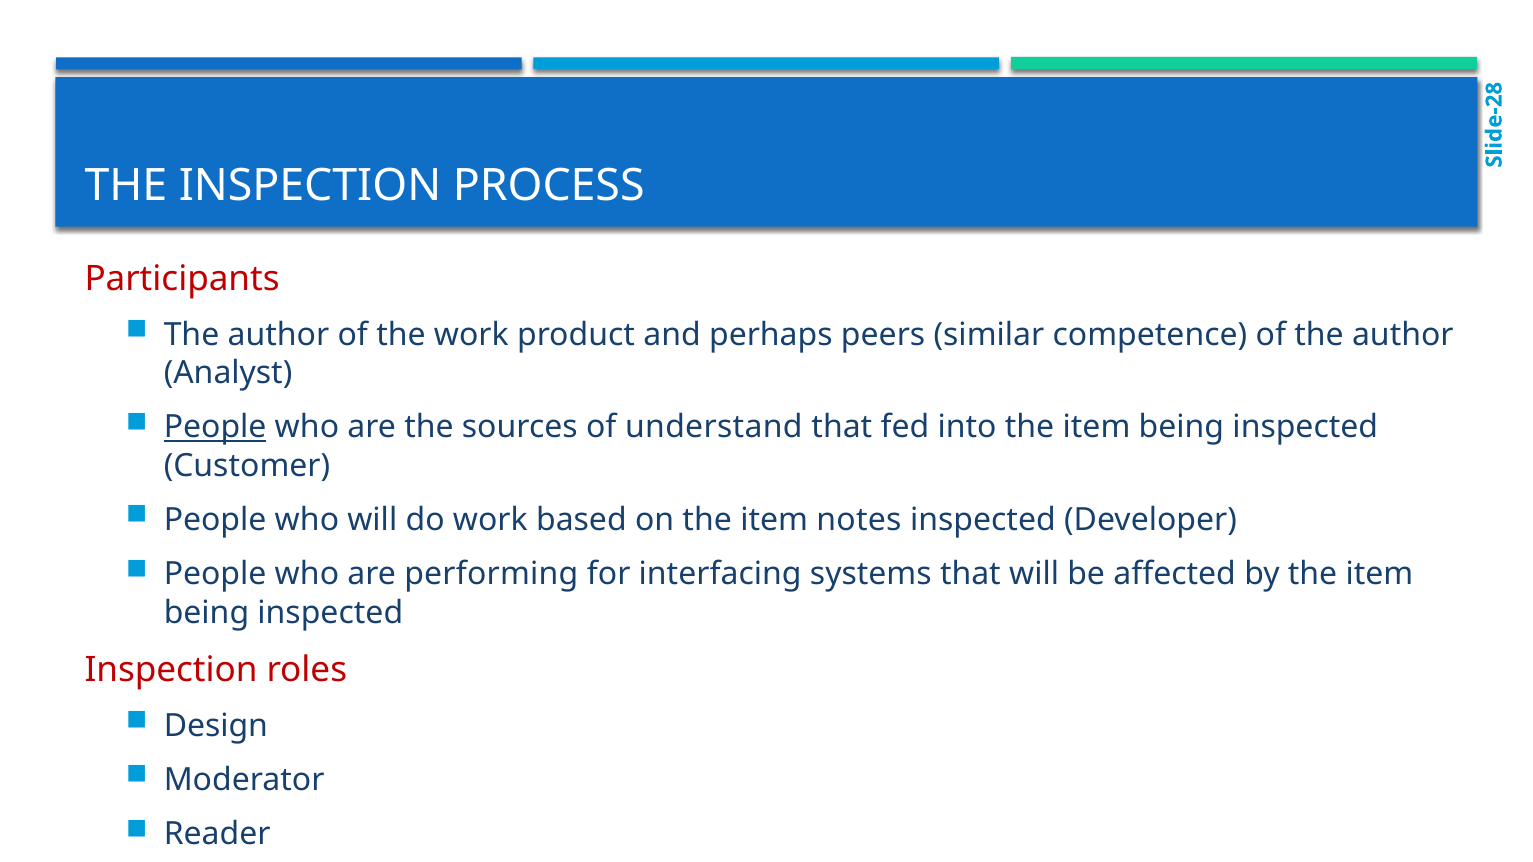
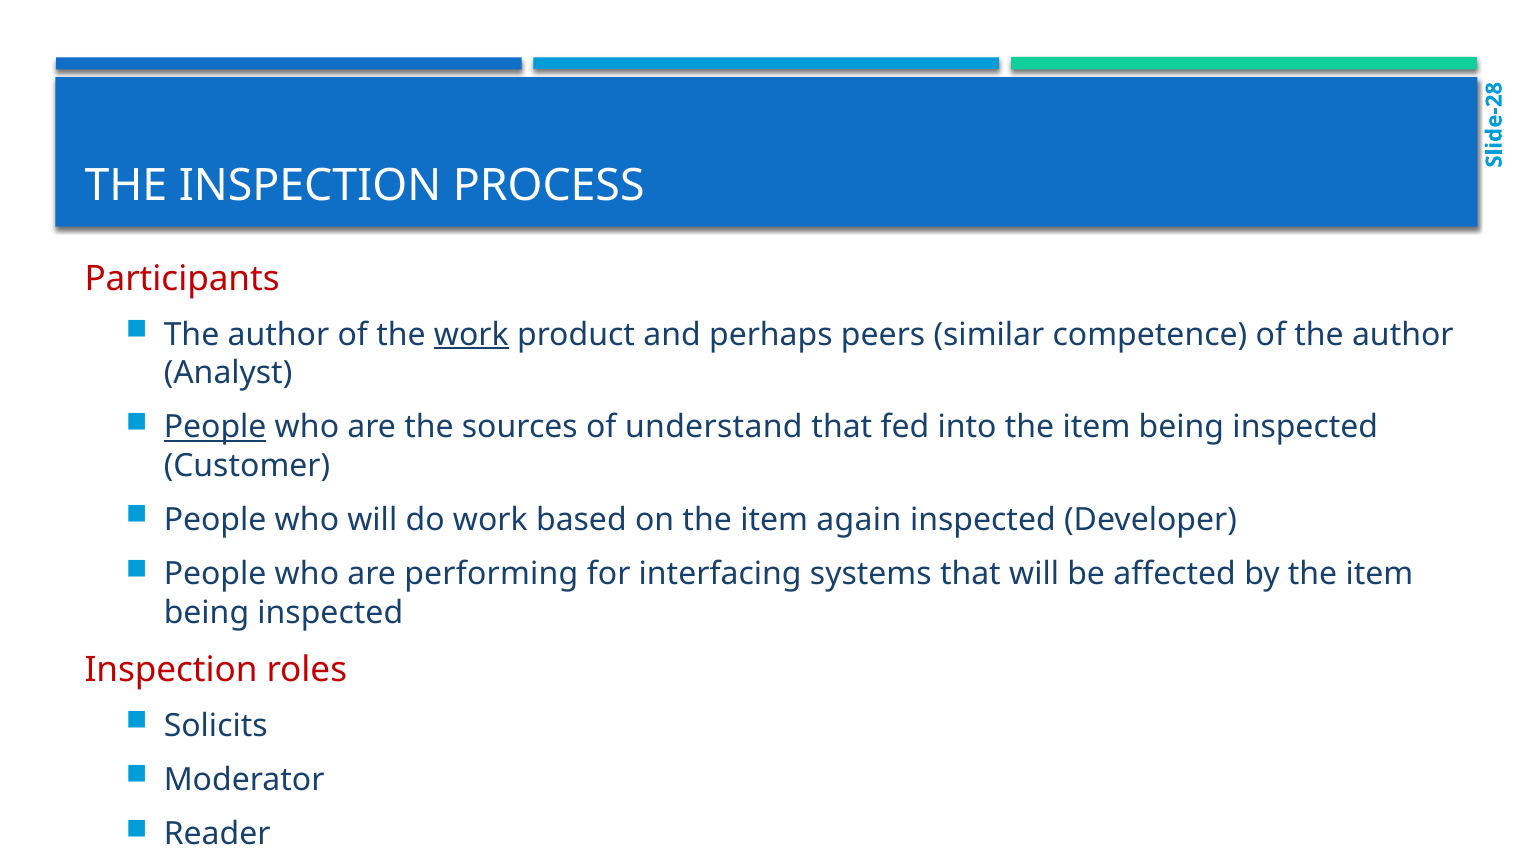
work underline: none -> present (471, 335)
notes: notes -> again (859, 520)
Design: Design -> Solicits (216, 726)
